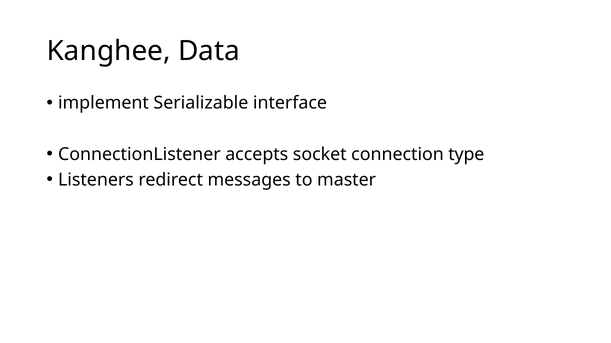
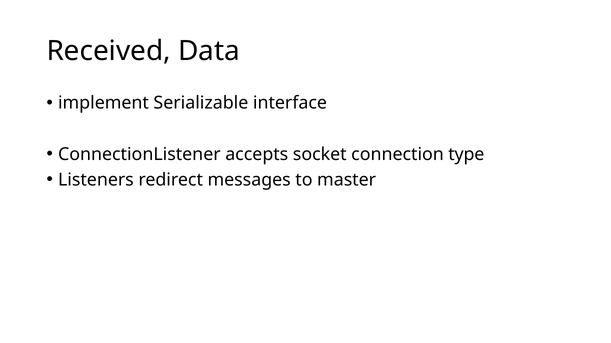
Kanghee: Kanghee -> Received (109, 51)
